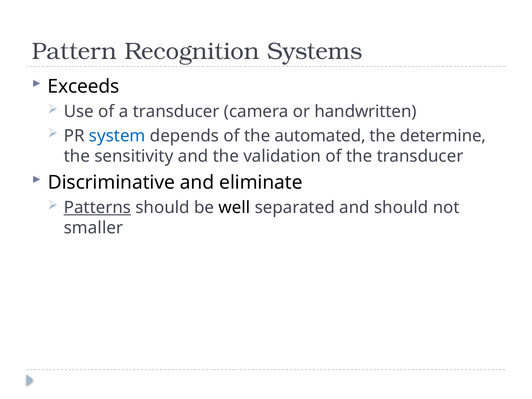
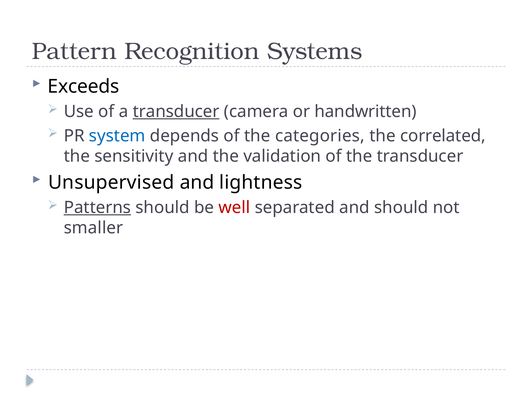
transducer underline: none -> present (176, 112)
automated: automated -> categories (320, 136)
determine: determine -> correlated (443, 136)
Discriminative: Discriminative -> Unsupervised (111, 182)
eliminate: eliminate -> lightness (261, 182)
well colour: black -> red (234, 208)
